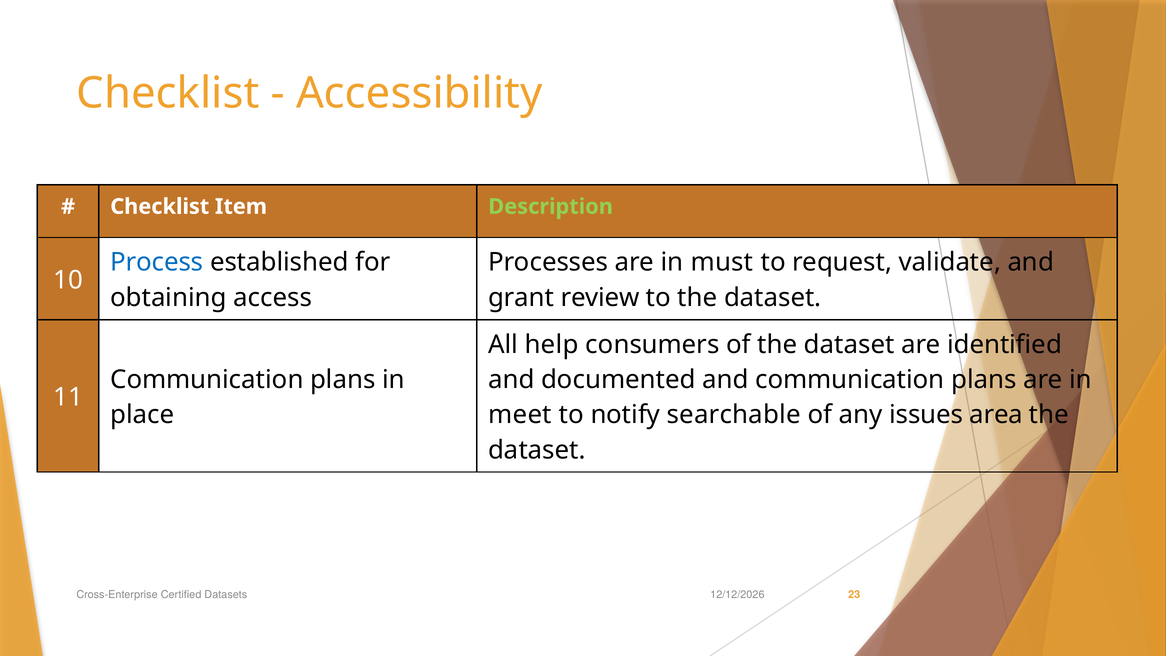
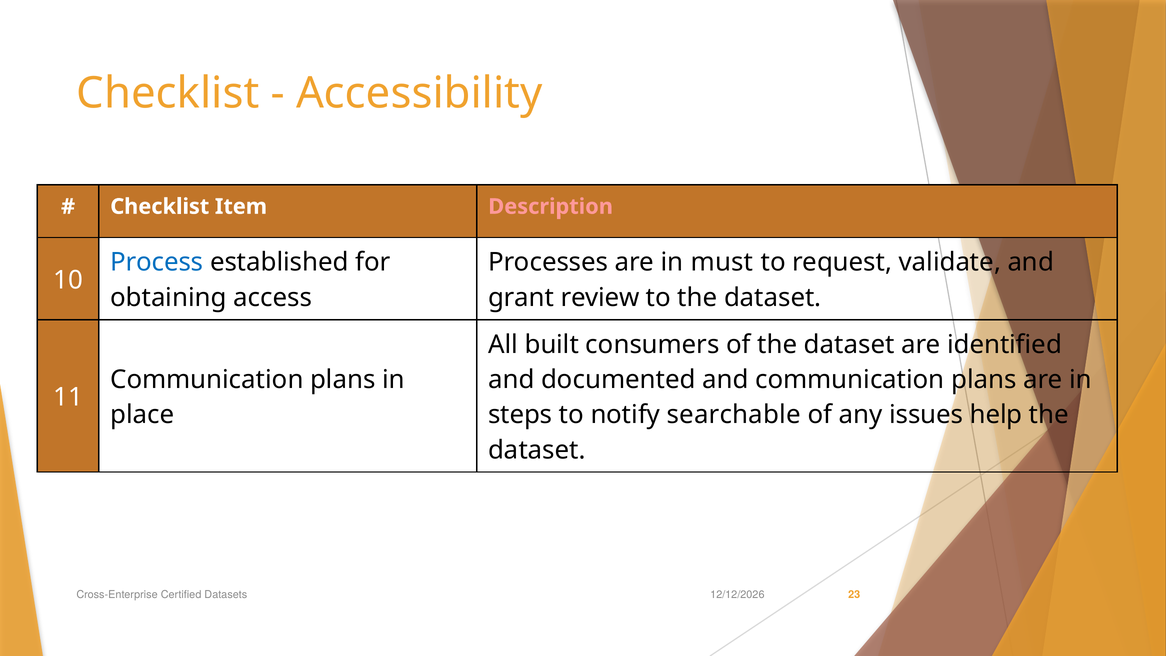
Description colour: light green -> pink (551, 207)
help: help -> built (552, 344)
meet: meet -> steps (520, 415)
area: area -> help (996, 415)
